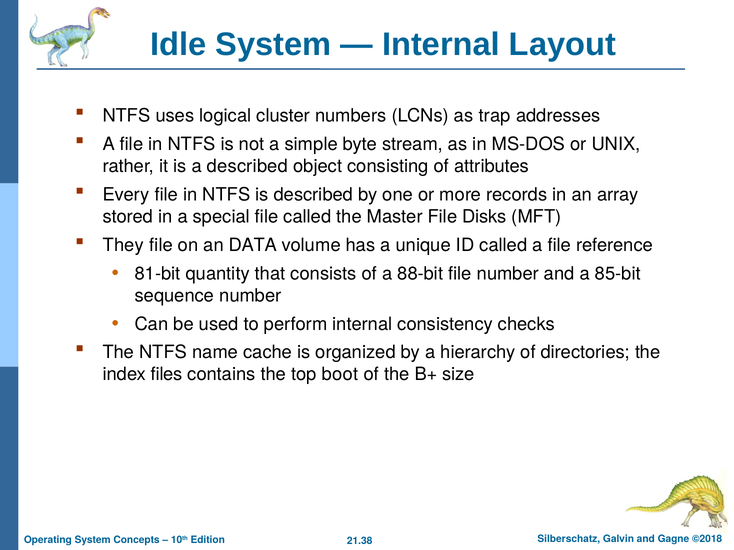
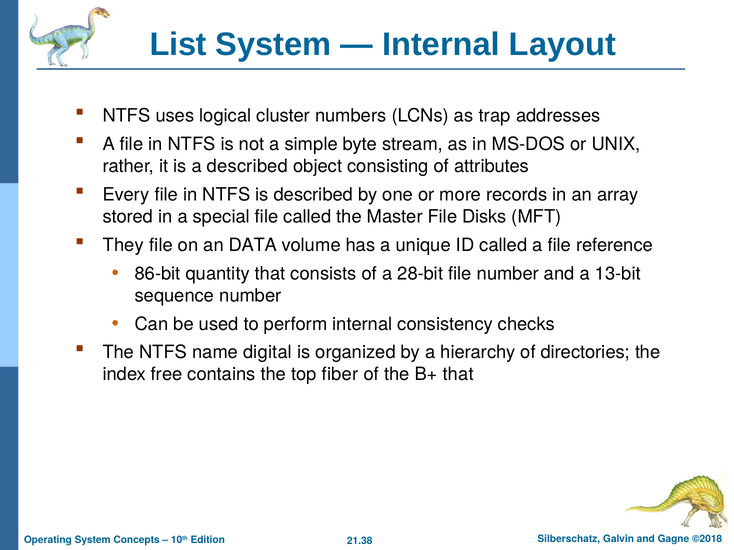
Idle: Idle -> List (178, 45)
81-bit: 81-bit -> 86-bit (158, 274)
88-bit: 88-bit -> 28-bit (420, 274)
85-bit: 85-bit -> 13-bit (618, 274)
cache: cache -> digital (268, 353)
files: files -> free (167, 375)
boot: boot -> fiber (340, 375)
B+ size: size -> that (458, 375)
